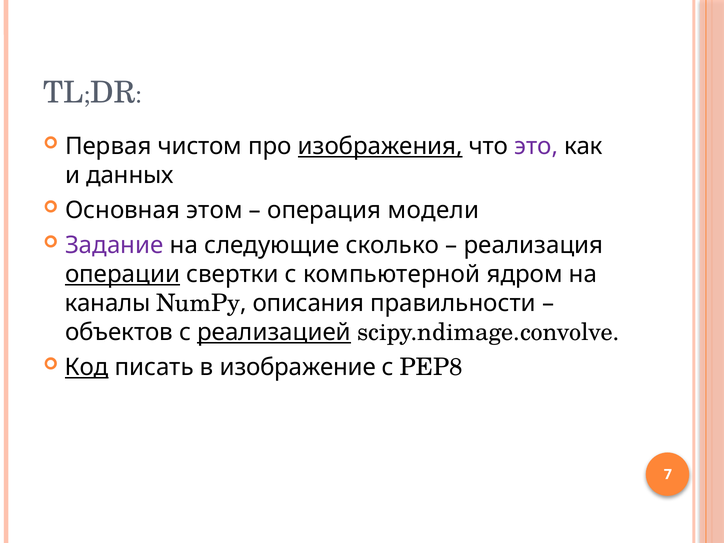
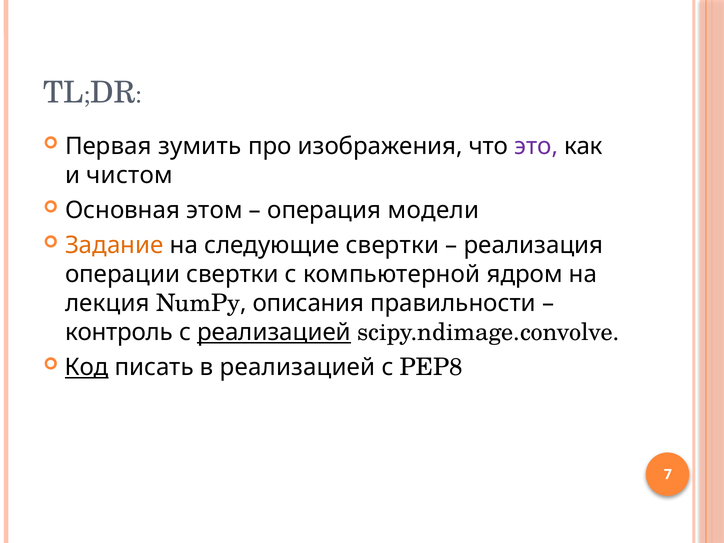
чистом: чистом -> зумить (200, 146)
изображения underline: present -> none (380, 146)
данных: данных -> чистом (130, 175)
Задание colour: purple -> orange (114, 245)
следующие сколько: сколько -> свертки (392, 245)
операции underline: present -> none (123, 274)
каналы: каналы -> лекция (107, 303)
объектов: объектов -> контроль (119, 332)
в изображение: изображение -> реализацией (298, 367)
